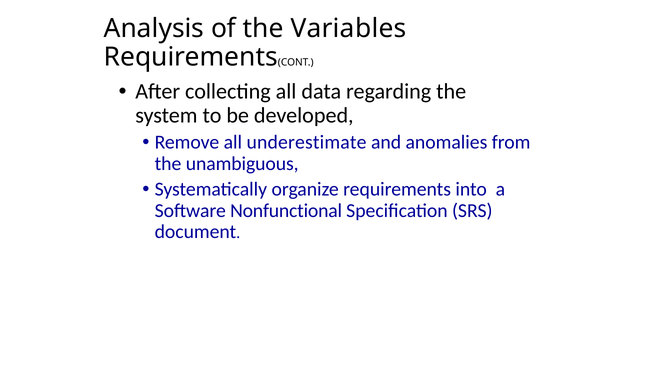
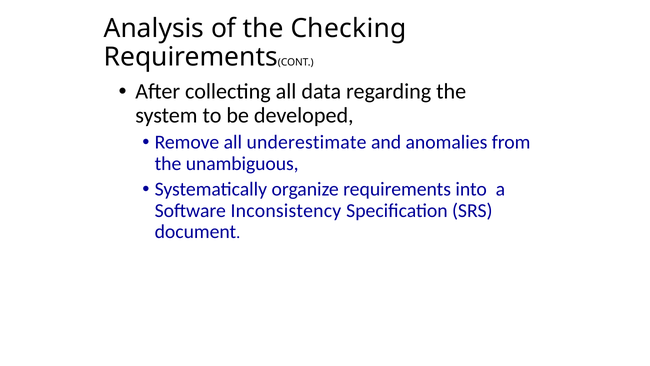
Variables: Variables -> Checking (348, 28)
Nonfunctional: Nonfunctional -> Inconsistency (286, 210)
